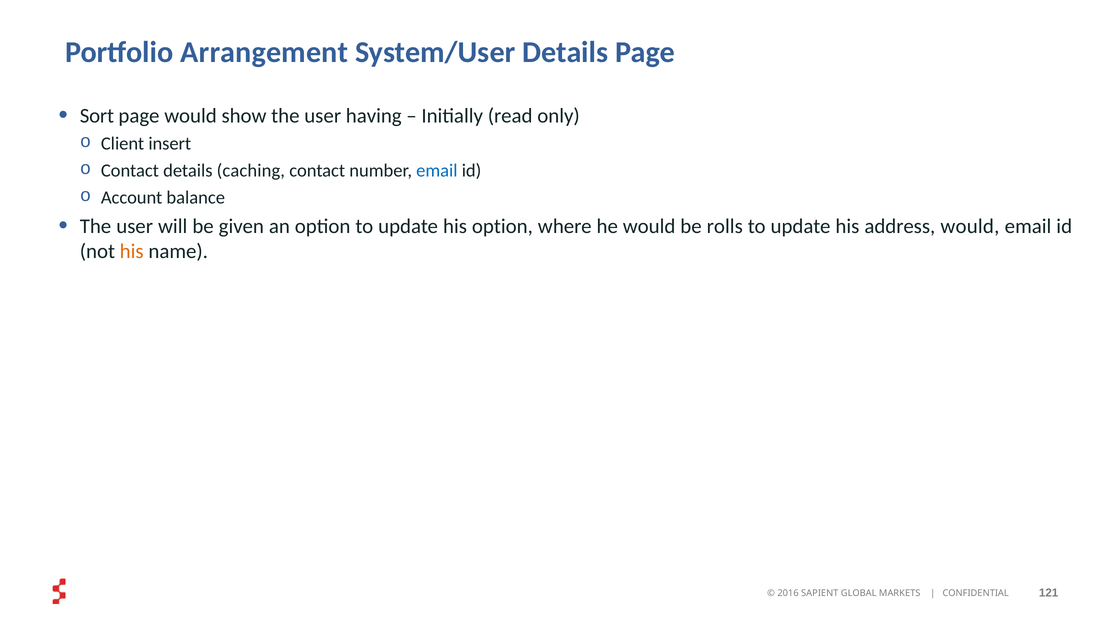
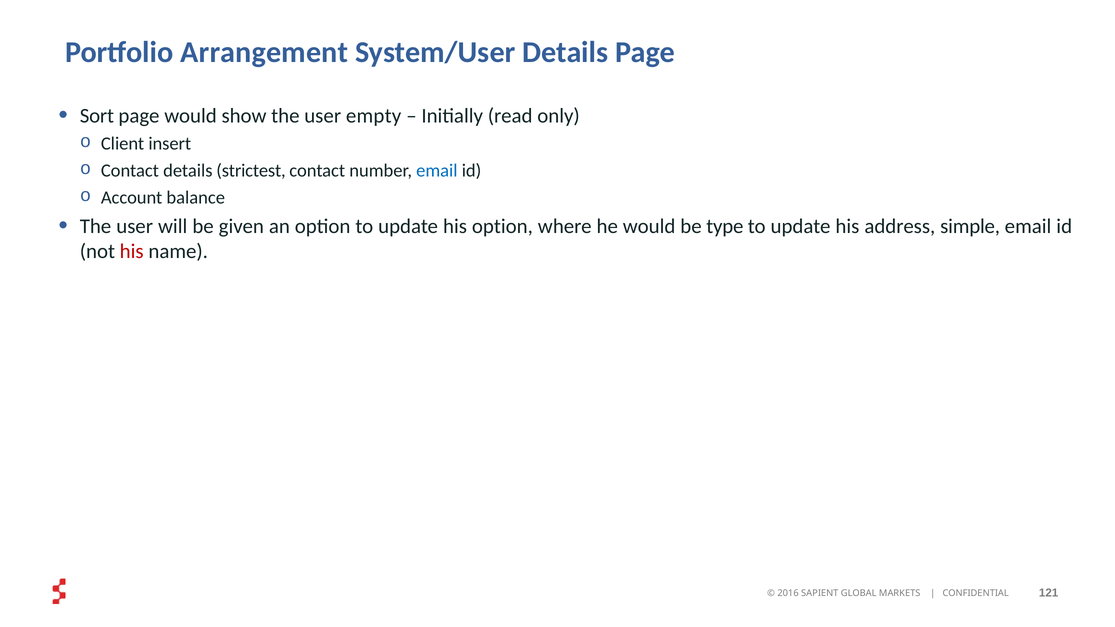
having: having -> empty (374, 116)
caching: caching -> strictest (251, 171)
rolls: rolls -> type (725, 226)
address would: would -> simple (970, 226)
his colour: orange -> red (132, 251)
